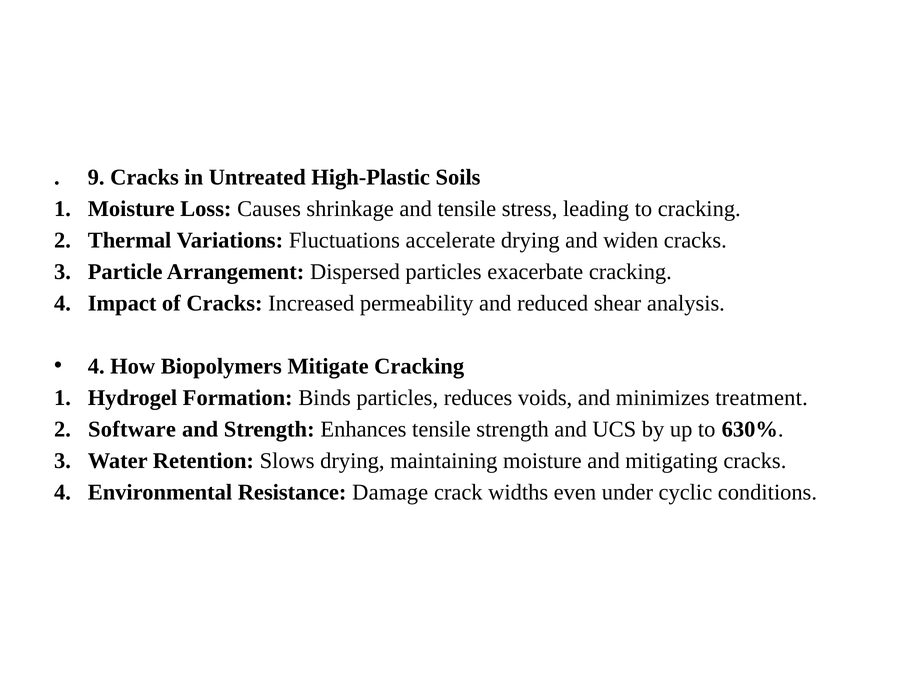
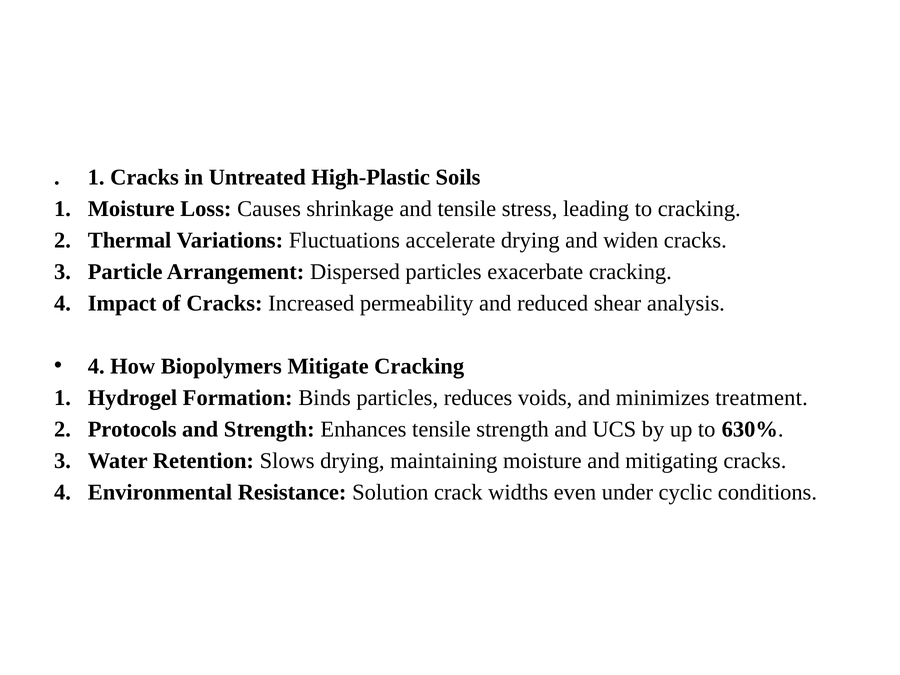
9: 9 -> 1 (96, 177)
Software: Software -> Protocols (132, 429)
Damage: Damage -> Solution (390, 492)
